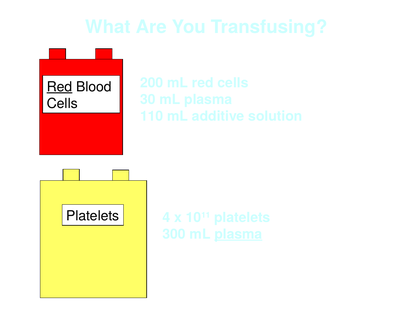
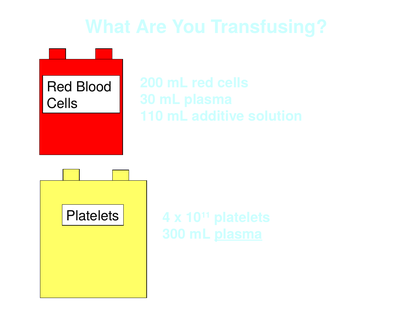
Red underline: present -> none (60, 87)
